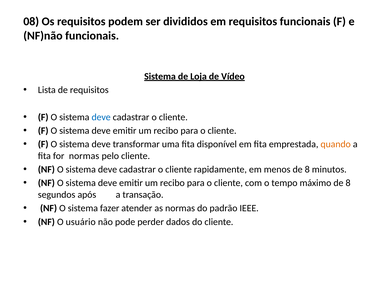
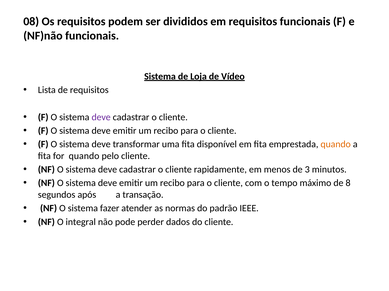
deve colour: blue -> purple (101, 117)
for normas: normas -> quando (84, 156)
menos de 8: 8 -> 3 (307, 170)
usuário: usuário -> integral (81, 222)
